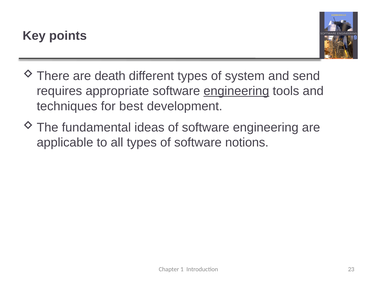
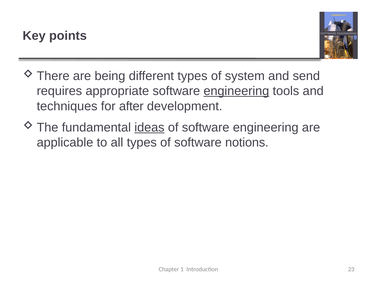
death: death -> being (110, 76)
best: best -> after (131, 106)
ideas underline: none -> present (149, 128)
